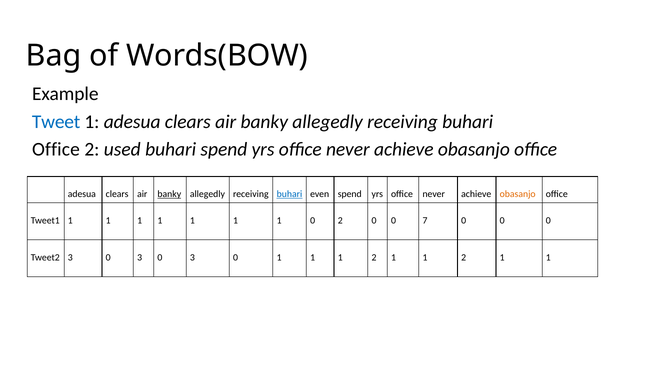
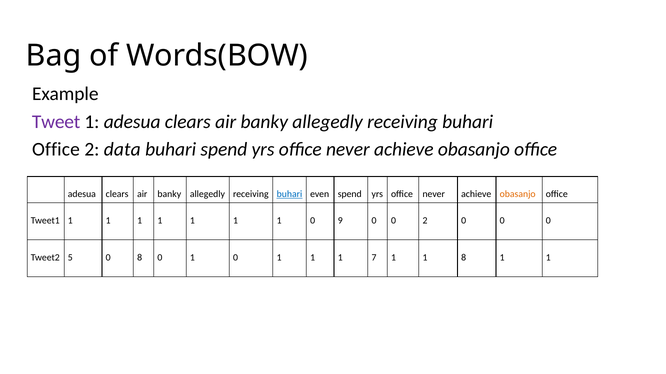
Tweet colour: blue -> purple (56, 122)
used: used -> data (122, 150)
banky underline: present -> none (169, 195)
0 2: 2 -> 9 (340, 221)
0 7: 7 -> 2 (425, 221)
Tweet2 3: 3 -> 5 (70, 258)
3: 3 -> 8 (140, 258)
3: 3 -> 1 (192, 258)
1 1 1 2: 2 -> 7 (374, 258)
2: 2 -> 8 (464, 258)
